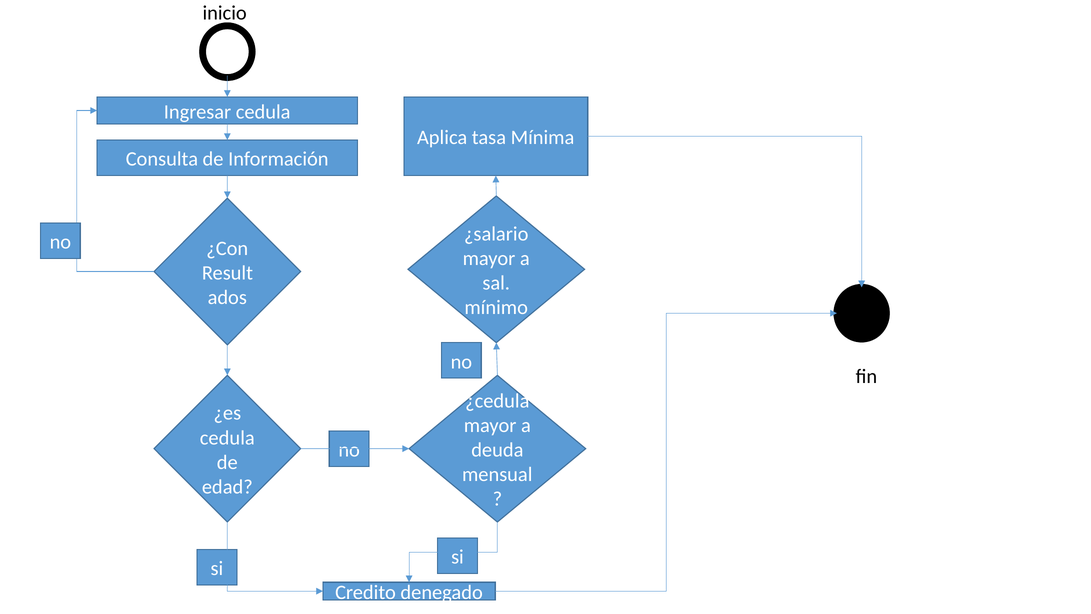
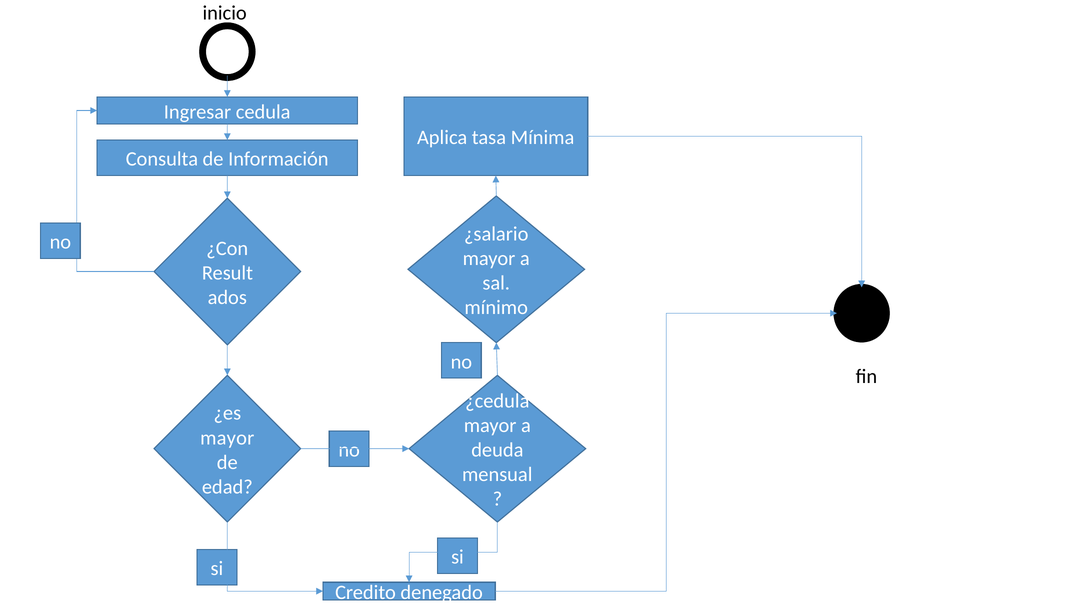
cedula: cedula -> mayor (227, 438)
